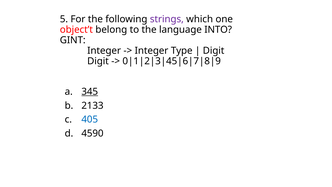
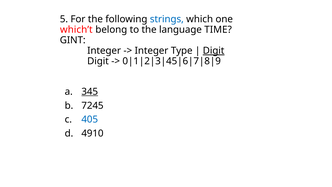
strings colour: purple -> blue (167, 19)
object’t: object’t -> which’t (76, 30)
INTO: INTO -> TIME (218, 30)
Digit underline: none -> present (214, 51)
2133: 2133 -> 7245 (92, 105)
4590: 4590 -> 4910 (92, 133)
